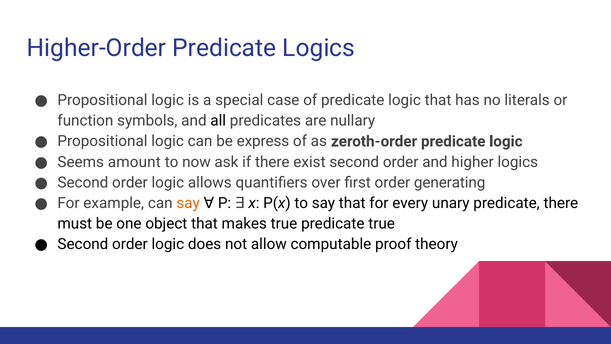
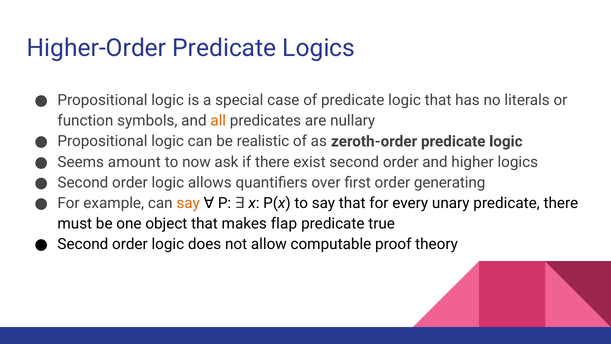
all colour: black -> orange (218, 121)
express: express -> realistic (263, 141)
makes true: true -> flap (284, 224)
